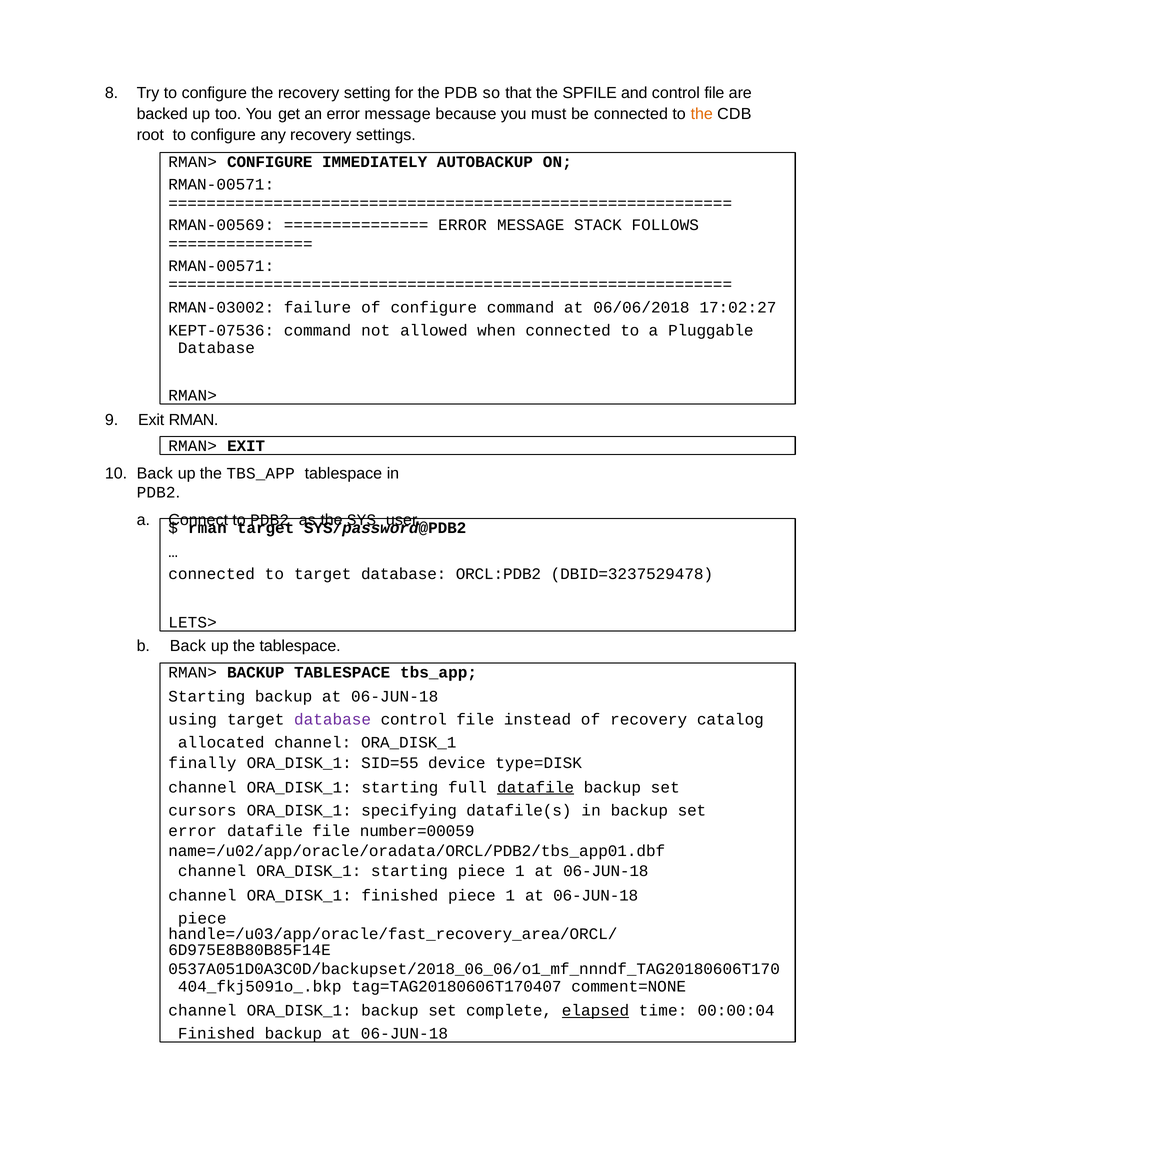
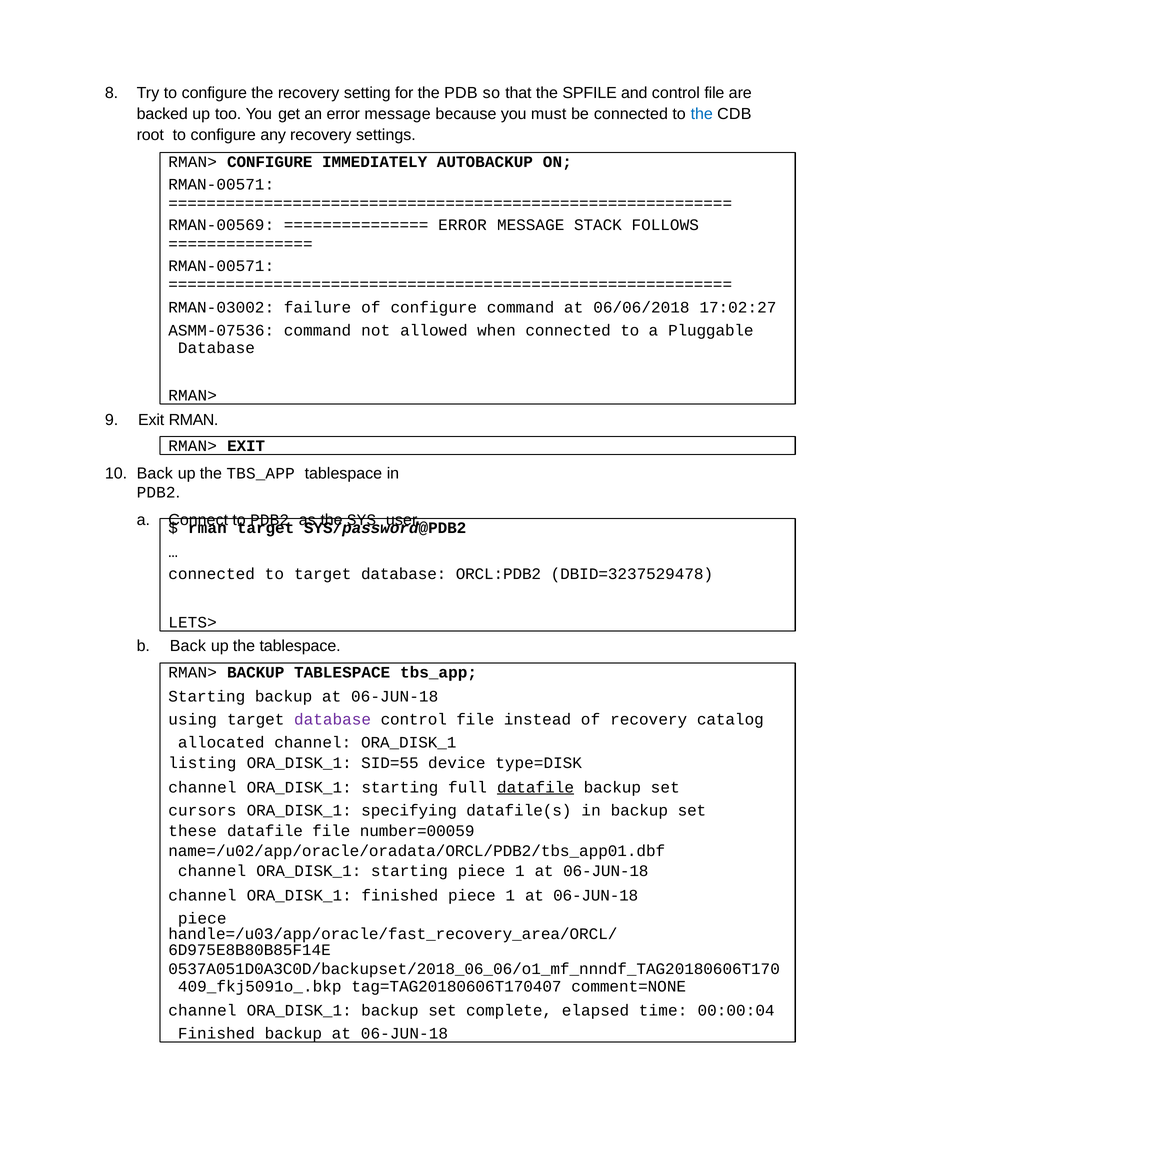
the colour: orange -> blue (702, 114)
KEPT-07536: KEPT-07536 -> ASMM-07536 (221, 331)
finally: finally -> listing (202, 763)
error: error -> these (193, 831)
404_fkj5091o_.bkp: 404_fkj5091o_.bkp -> 409_fkj5091o_.bkp (260, 986)
elapsed underline: present -> none (595, 1010)
